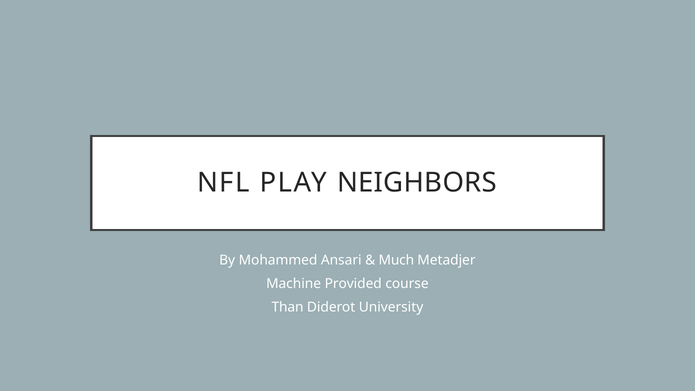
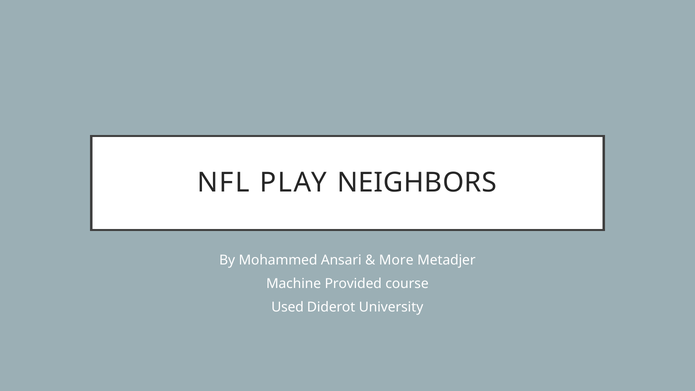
Much: Much -> More (396, 260)
Than: Than -> Used (288, 307)
